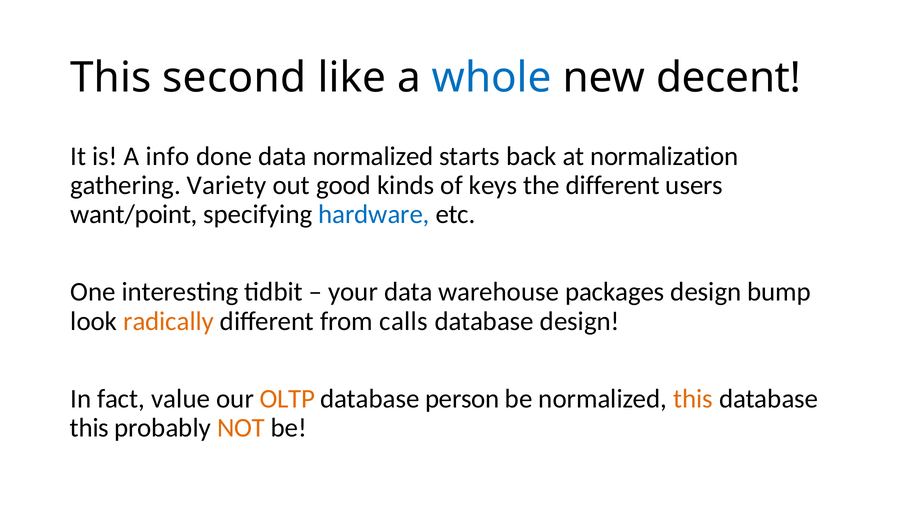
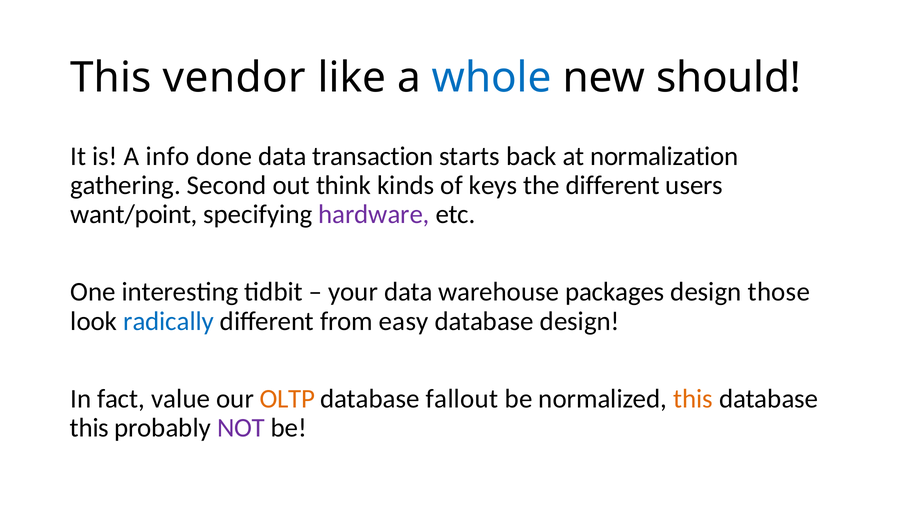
second: second -> vendor (234, 78)
decent: decent -> should (729, 78)
data normalized: normalized -> transaction (373, 156)
Variety: Variety -> Second (227, 185)
good: good -> think (344, 185)
hardware colour: blue -> purple (374, 214)
bump: bump -> those (779, 292)
radically colour: orange -> blue (169, 321)
calls: calls -> easy (404, 321)
person: person -> fallout (462, 399)
NOT colour: orange -> purple (241, 428)
